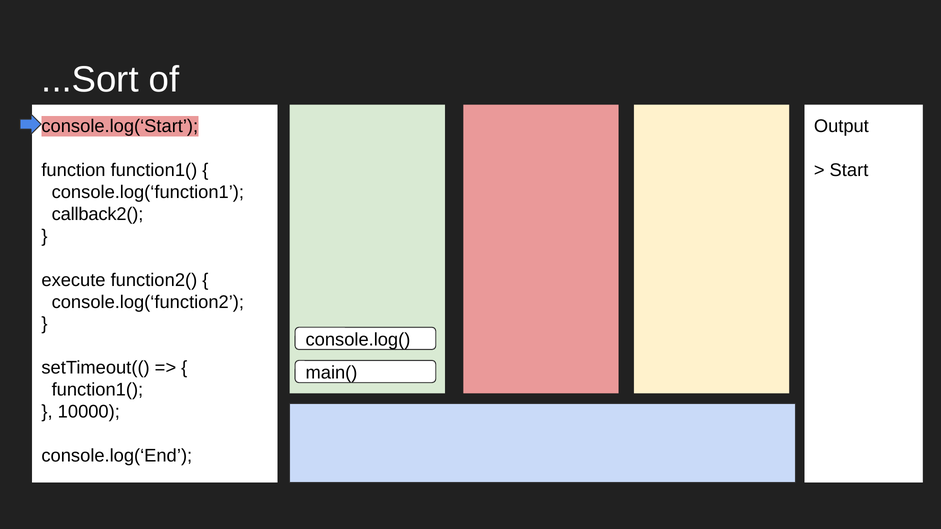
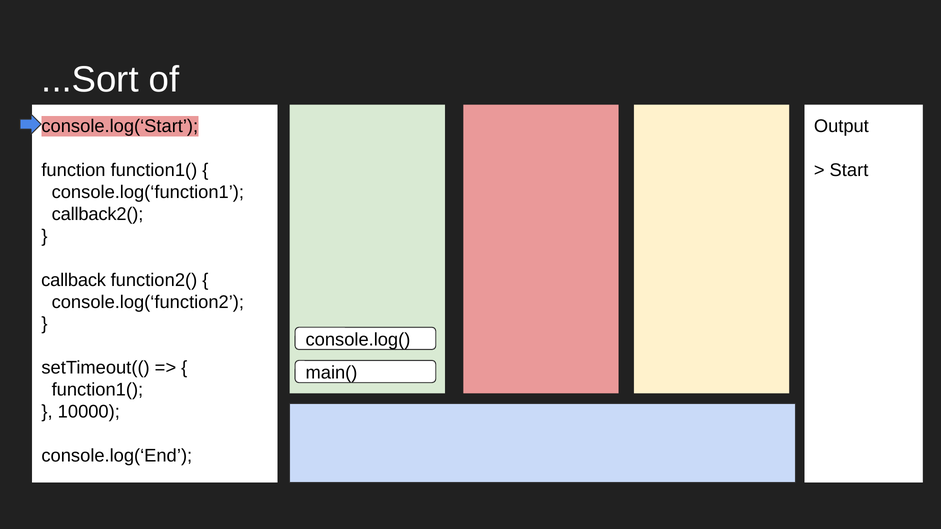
execute: execute -> callback (74, 280)
